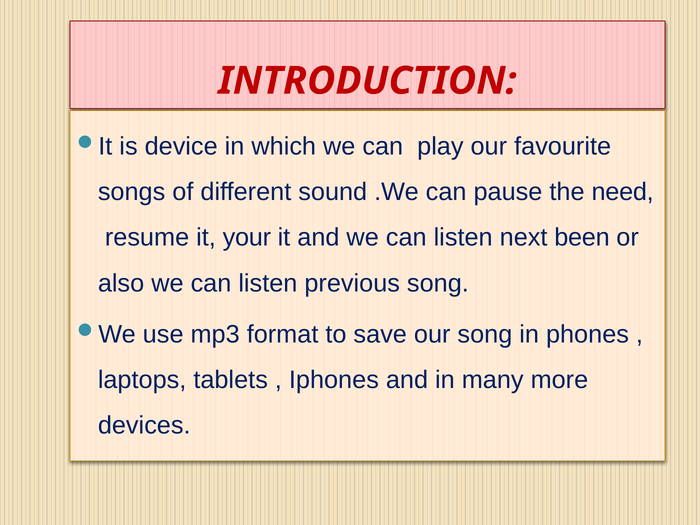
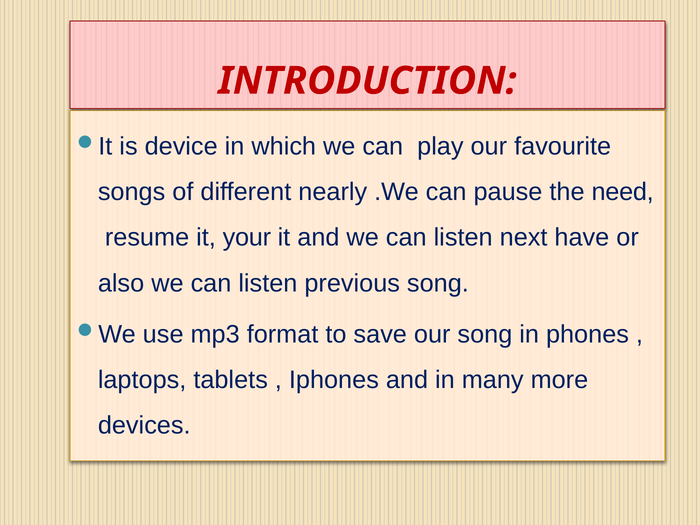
sound: sound -> nearly (333, 192)
been: been -> have (582, 238)
